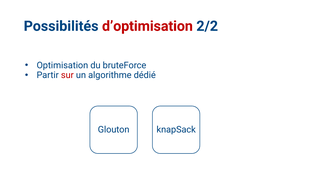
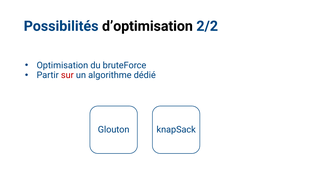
d’optimisation colour: red -> black (147, 26)
